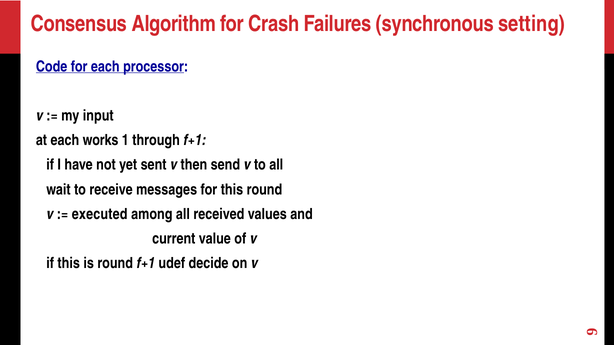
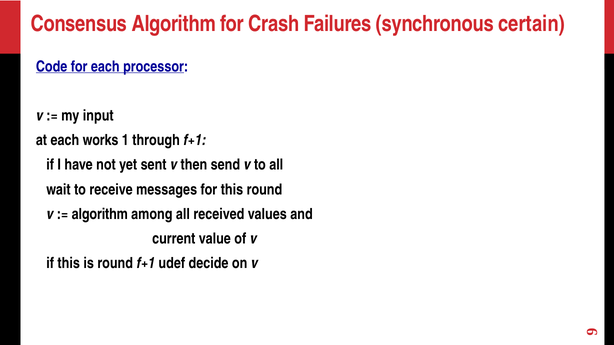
setting: setting -> certain (532, 24)
executed: executed -> algorithm (100, 214)
